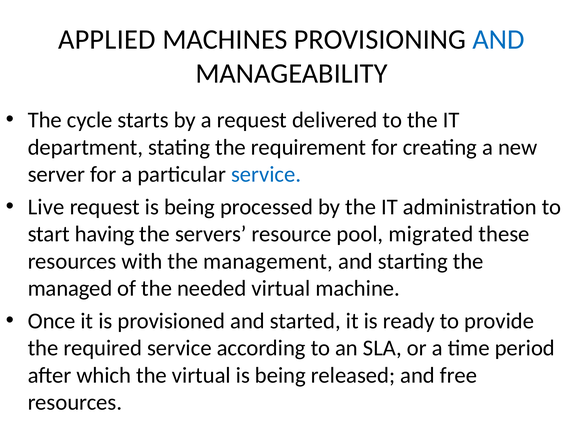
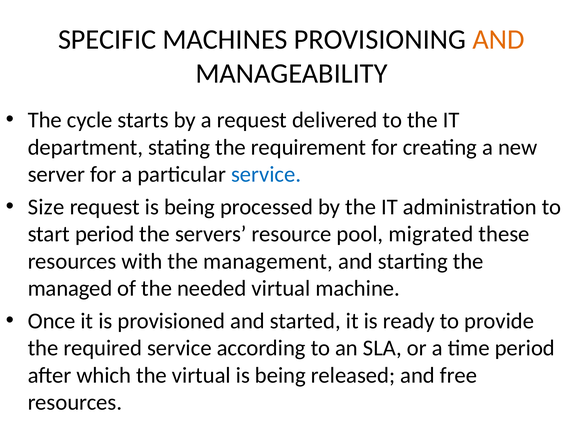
APPLIED: APPLIED -> SPECIFIC (107, 39)
AND colour: blue -> orange (498, 39)
Live: Live -> Size (46, 207)
start having: having -> period (105, 234)
